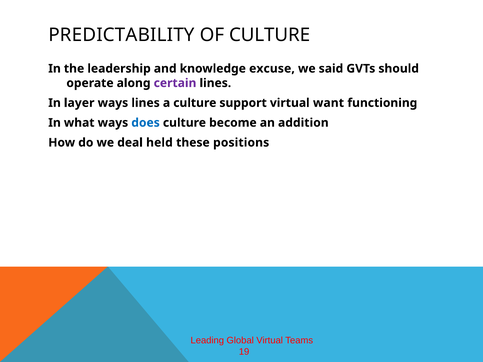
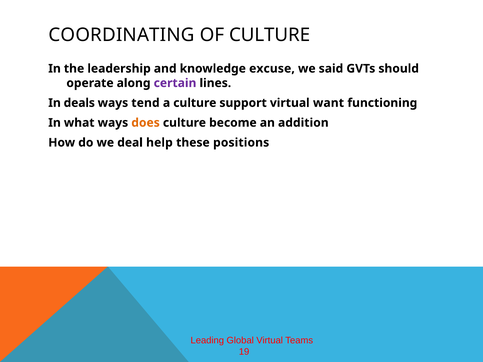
PREDICTABILITY: PREDICTABILITY -> COORDINATING (122, 35)
layer: layer -> deals (79, 103)
ways lines: lines -> tend (145, 103)
does colour: blue -> orange (146, 123)
held: held -> help (159, 143)
